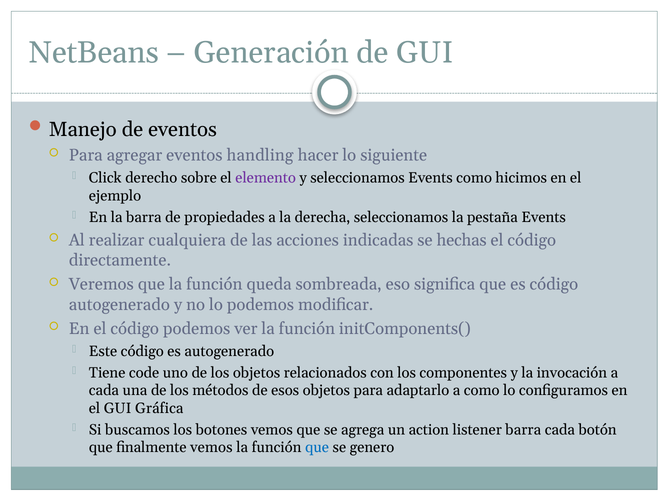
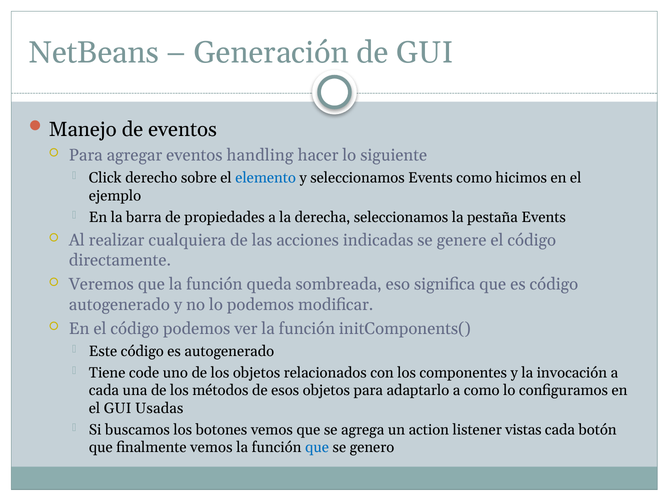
elemento colour: purple -> blue (266, 178)
hechas: hechas -> genere (462, 241)
Gráfica: Gráfica -> Usadas (159, 409)
listener barra: barra -> vistas (523, 430)
